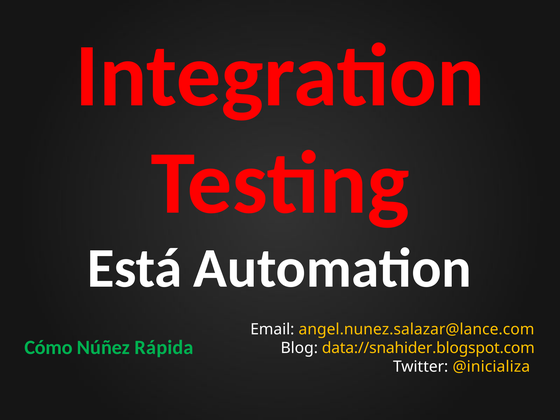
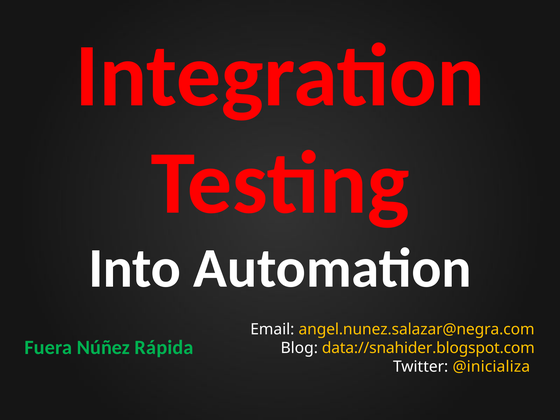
Está: Está -> Into (135, 268)
angel.nunez.salazar@lance.com: angel.nunez.salazar@lance.com -> angel.nunez.salazar@negra.com (417, 329)
Cómo: Cómo -> Fuera (48, 347)
